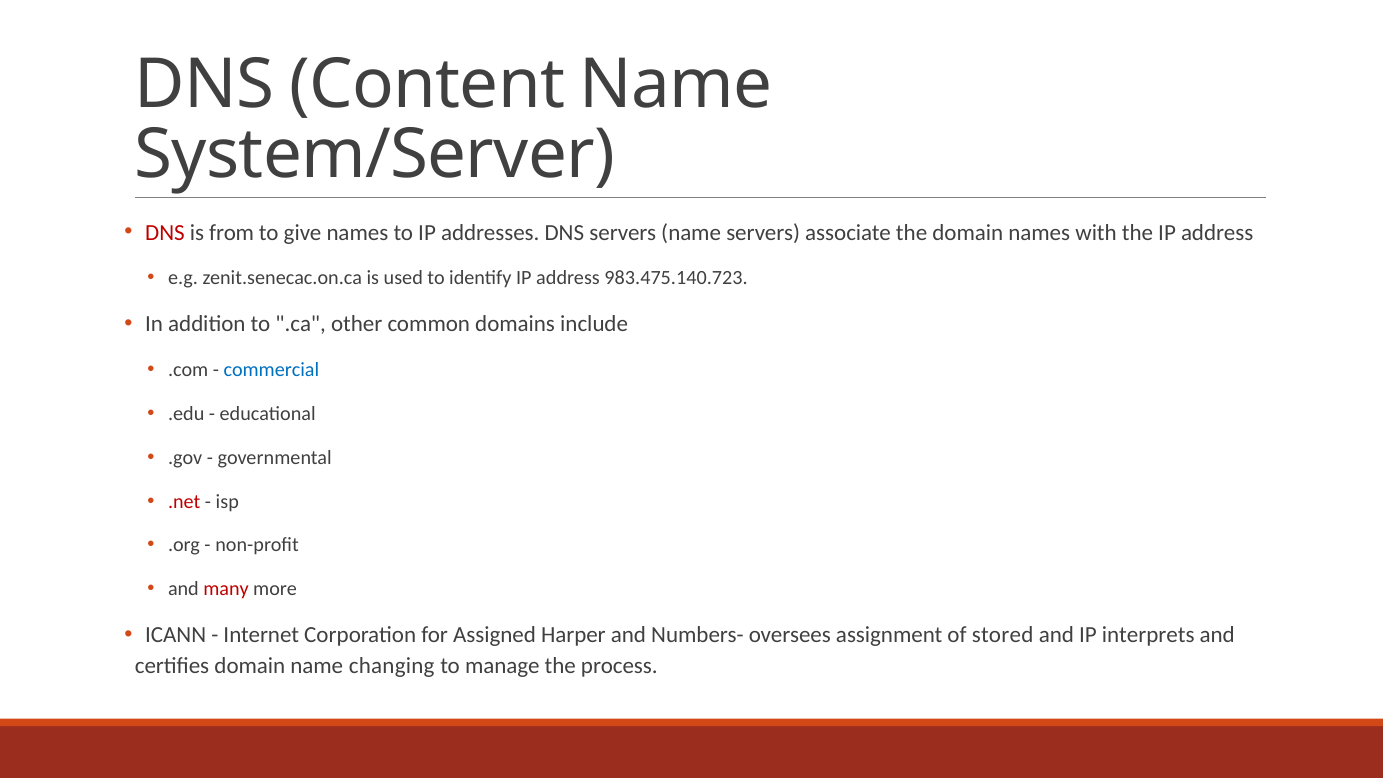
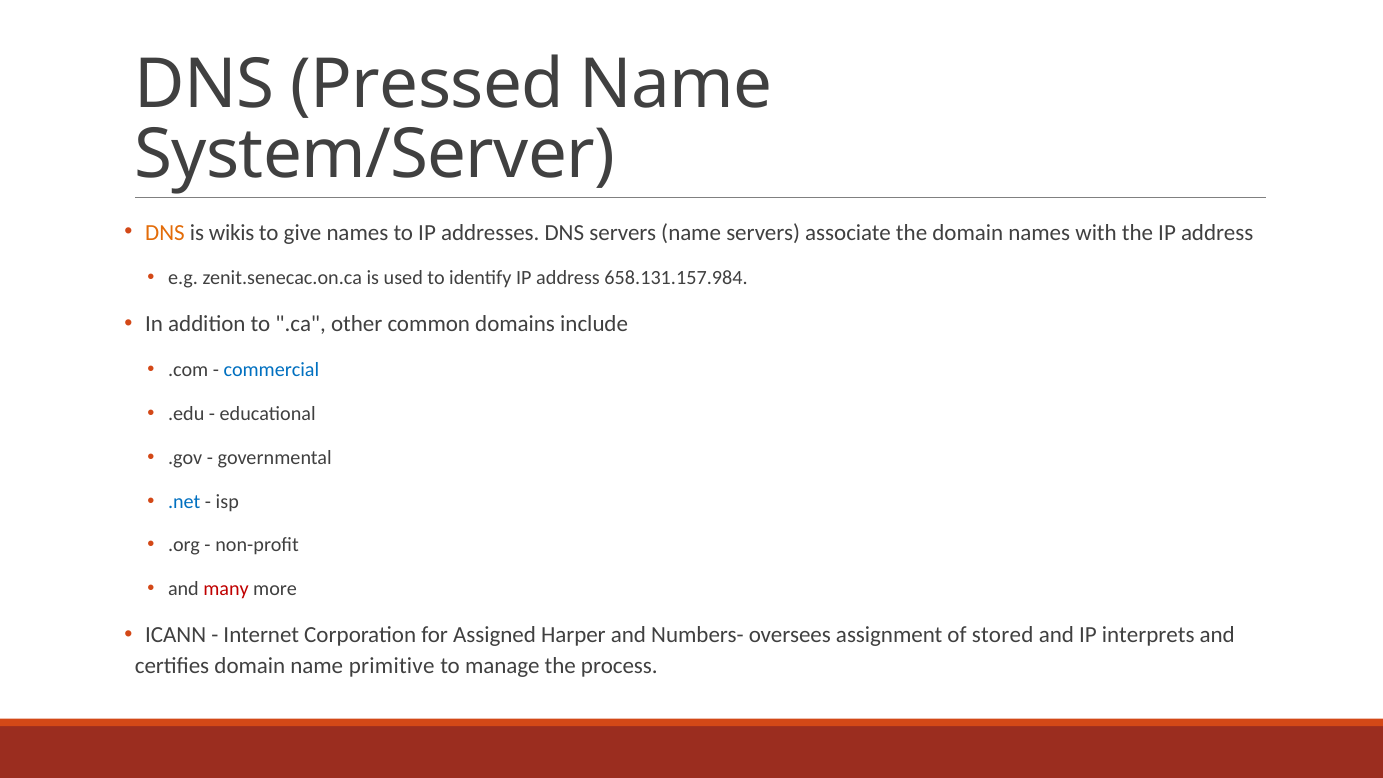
Content: Content -> Pressed (427, 84)
DNS colour: red -> orange (165, 233)
from: from -> wikis (232, 233)
983.475.140.723: 983.475.140.723 -> 658.131.157.984 (676, 278)
.net colour: red -> blue (184, 501)
changing: changing -> primitive (392, 666)
